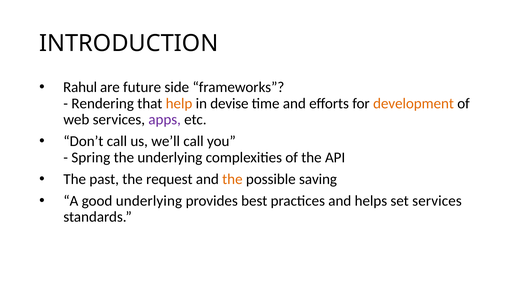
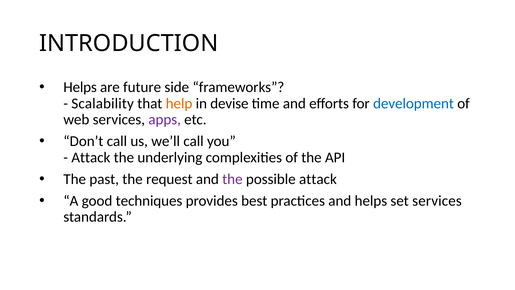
Rahul: Rahul -> Helps (80, 87)
Rendering: Rendering -> Scalability (103, 103)
development colour: orange -> blue (414, 103)
Spring: Spring -> Attack (91, 157)
the colour: orange -> purple (232, 179)
possible saving: saving -> attack (318, 179)
good underlying: underlying -> techniques (149, 201)
